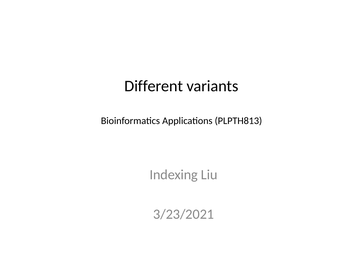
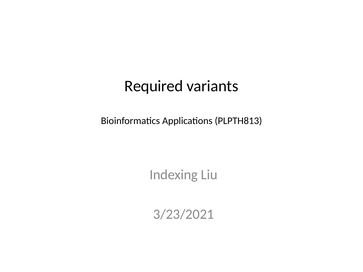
Different: Different -> Required (154, 86)
